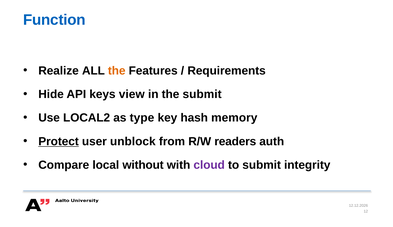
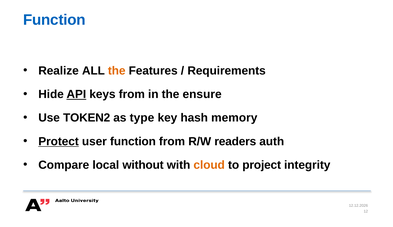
API underline: none -> present (76, 94)
keys view: view -> from (132, 94)
the submit: submit -> ensure (202, 94)
LOCAL2: LOCAL2 -> TOKEN2 (87, 118)
user unblock: unblock -> function (133, 141)
cloud colour: purple -> orange (209, 165)
to submit: submit -> project (262, 165)
